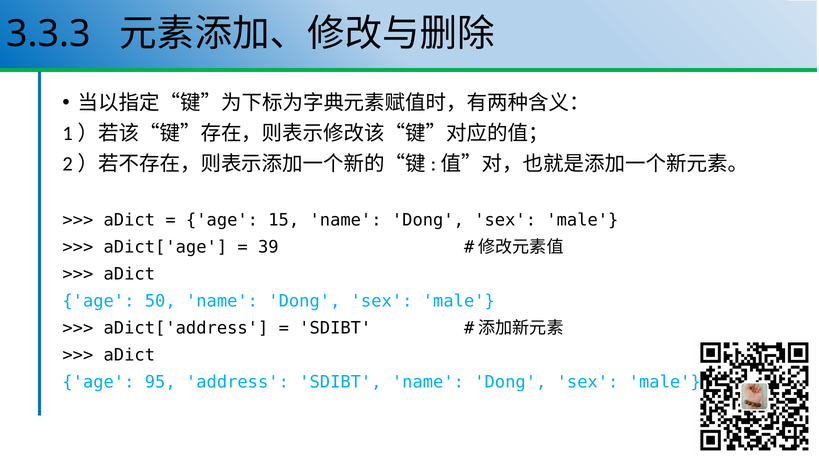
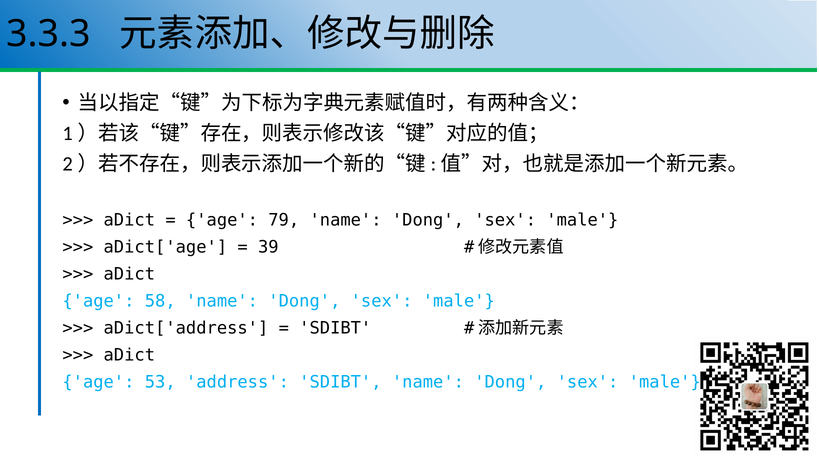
15: 15 -> 79 (284, 220)
50: 50 -> 58 (160, 301)
95: 95 -> 53 (160, 382)
